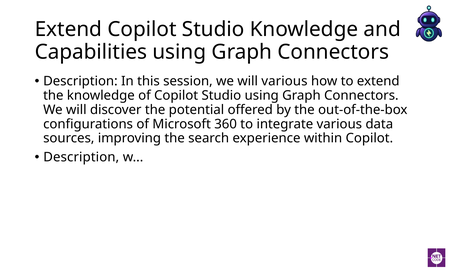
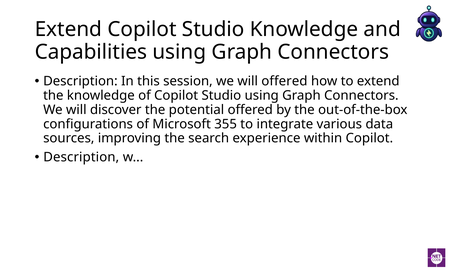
will various: various -> offered (284, 81)
360: 360 -> 355 (226, 124)
